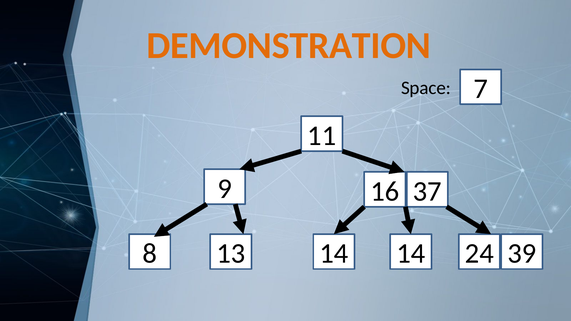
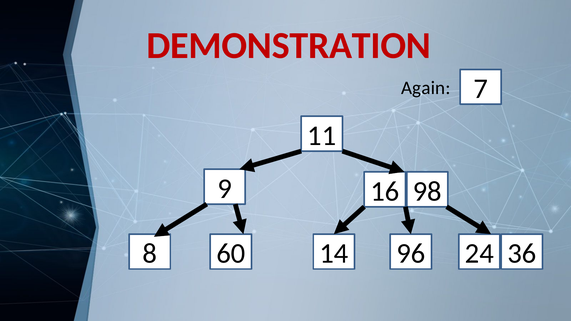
DEMONSTRATION colour: orange -> red (289, 46)
Space: Space -> Again (426, 88)
37: 37 -> 98 (427, 191)
13: 13 -> 60 (231, 254)
14 14: 14 -> 96 (411, 254)
39: 39 -> 36 (522, 254)
